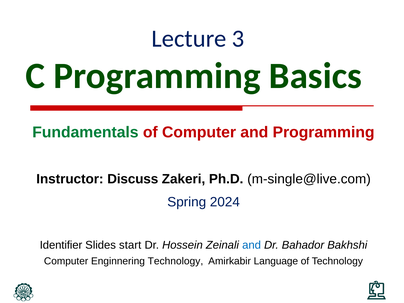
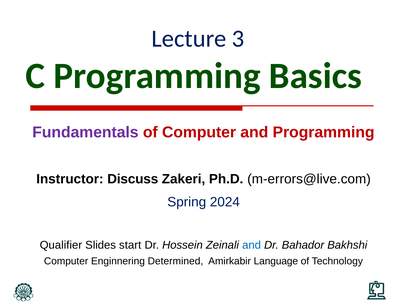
Fundamentals colour: green -> purple (85, 132)
m-single@live.com: m-single@live.com -> m-errors@live.com (309, 179)
Identifier: Identifier -> Qualifier (61, 245)
Enginnering Technology: Technology -> Determined (175, 261)
